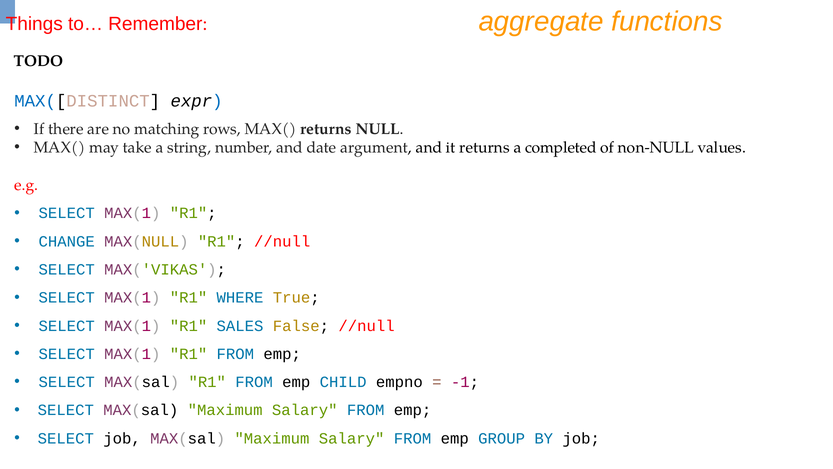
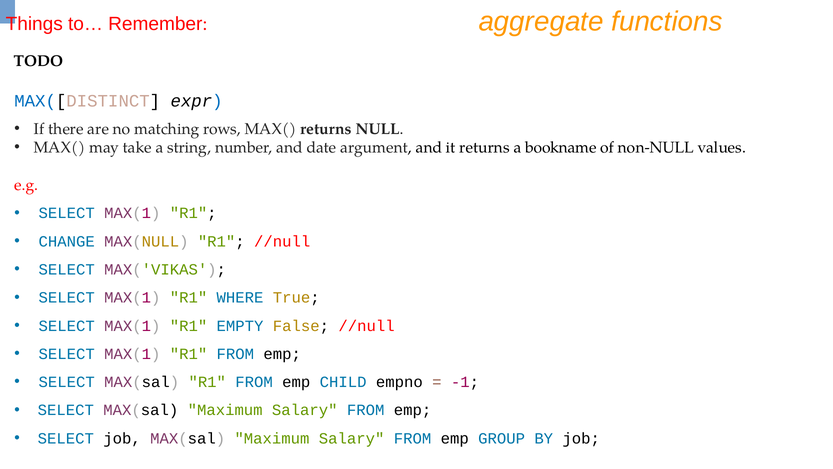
completed: completed -> bookname (561, 147)
SALES: SALES -> EMPTY (240, 326)
